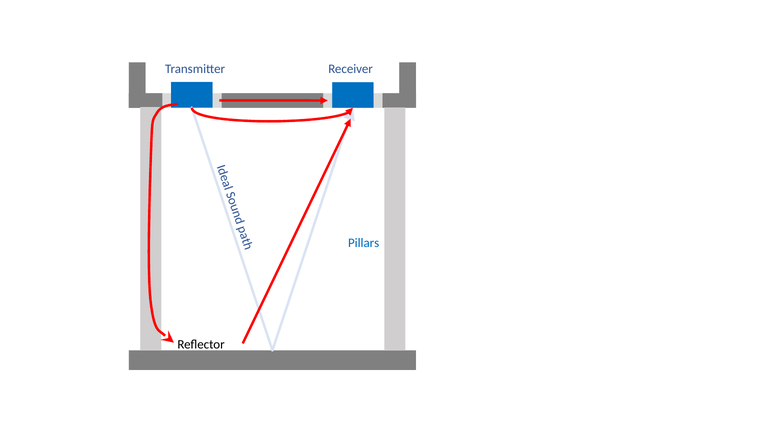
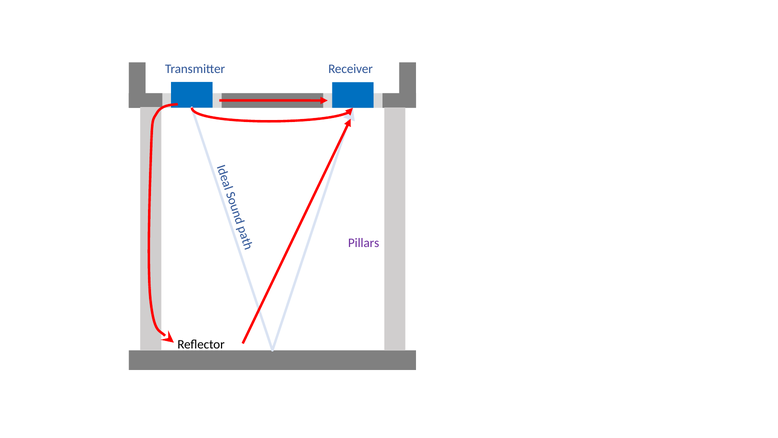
Pillars colour: blue -> purple (364, 243)
